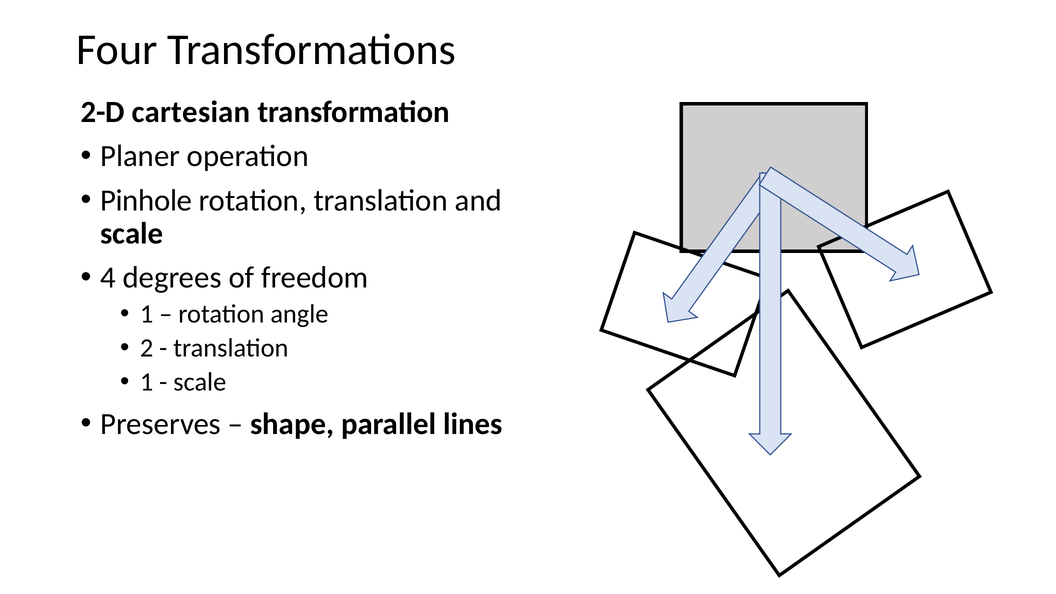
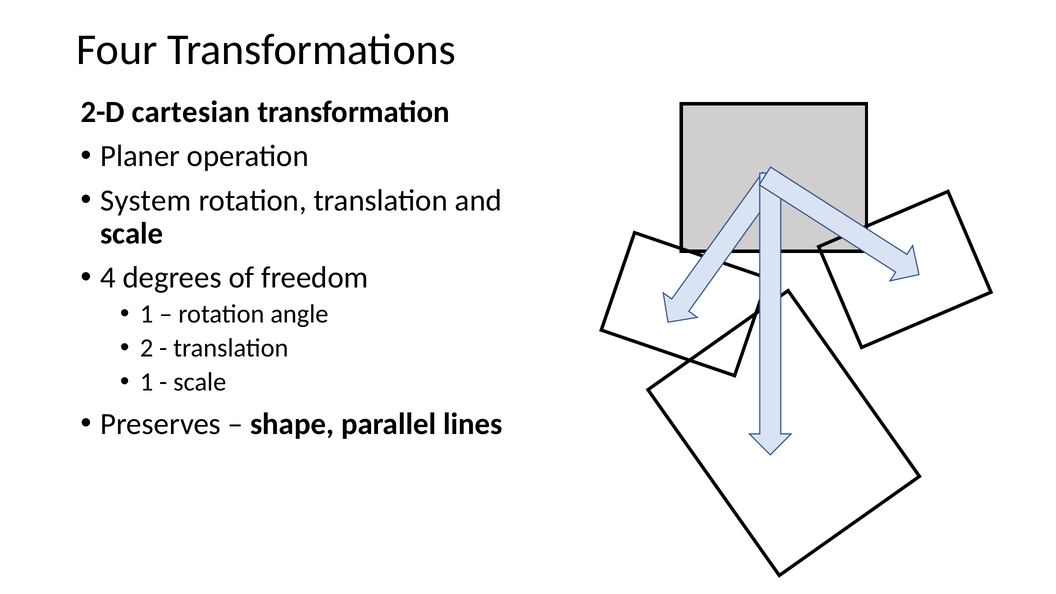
Pinhole: Pinhole -> System (146, 200)
